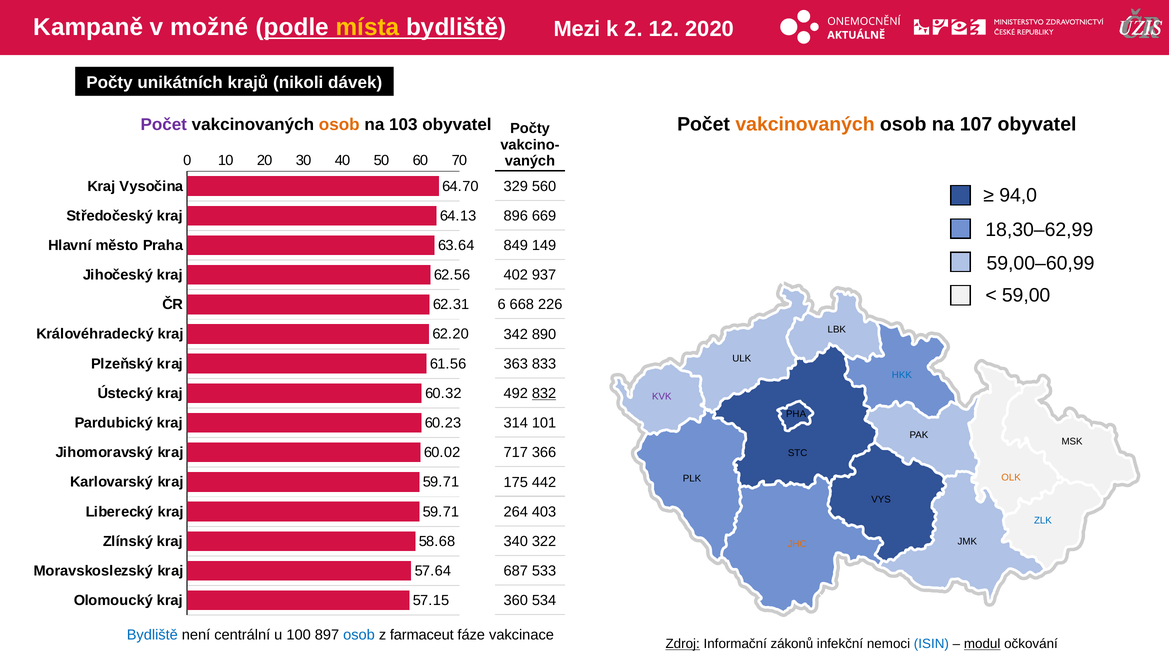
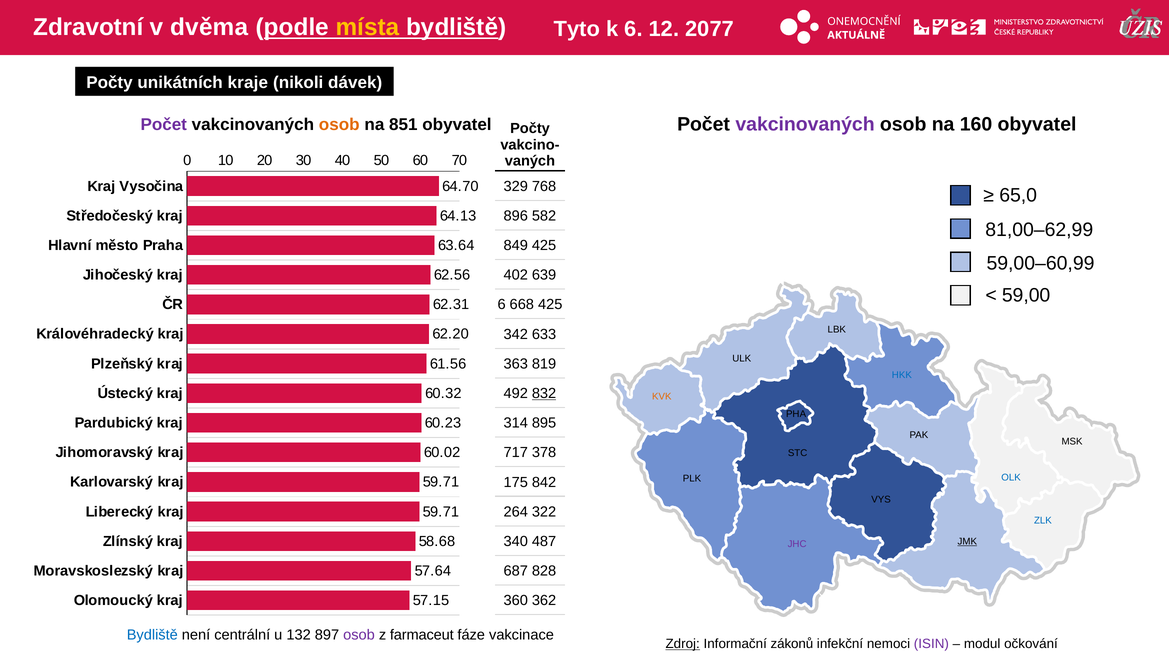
Kampaně: Kampaně -> Zdravotní (88, 27)
možné: možné -> dvěma (209, 27)
Mezi: Mezi -> Tyto (577, 29)
k 2: 2 -> 6 (634, 29)
2020: 2020 -> 2077 (710, 29)
krajů: krajů -> kraje (248, 83)
vakcinovaných colour: orange -> purple (805, 125)
107: 107 -> 160 (976, 125)
103: 103 -> 851 (403, 125)
560: 560 -> 768 (544, 186)
94,0: 94,0 -> 65,0 (1018, 196)
669: 669 -> 582 (544, 216)
18,30–62,99: 18,30–62,99 -> 81,00–62,99 (1039, 230)
849 149: 149 -> 425 (544, 246)
937: 937 -> 639 (544, 275)
668 226: 226 -> 425 (550, 305)
890: 890 -> 633 (544, 335)
833: 833 -> 819 (544, 364)
KVK colour: purple -> orange (662, 397)
101: 101 -> 895 (544, 423)
366: 366 -> 378 (544, 453)
OLK colour: orange -> blue (1011, 478)
442: 442 -> 842 (544, 483)
403: 403 -> 322 (544, 512)
322: 322 -> 487 (544, 542)
JMK underline: none -> present (967, 542)
JHC colour: orange -> purple (797, 544)
533: 533 -> 828 (544, 571)
534: 534 -> 362 (544, 601)
100: 100 -> 132 (299, 636)
osob colour: blue -> purple (359, 636)
ISIN colour: blue -> purple (931, 645)
modul underline: present -> none (982, 645)
